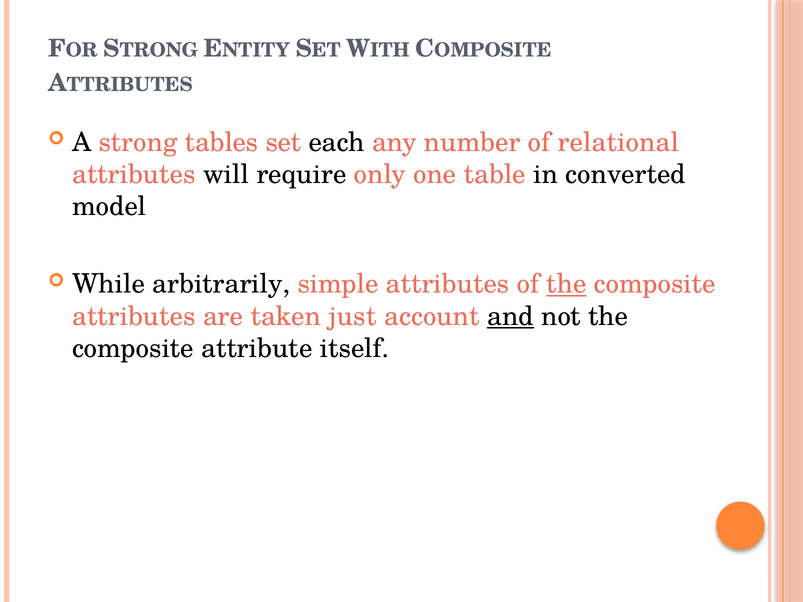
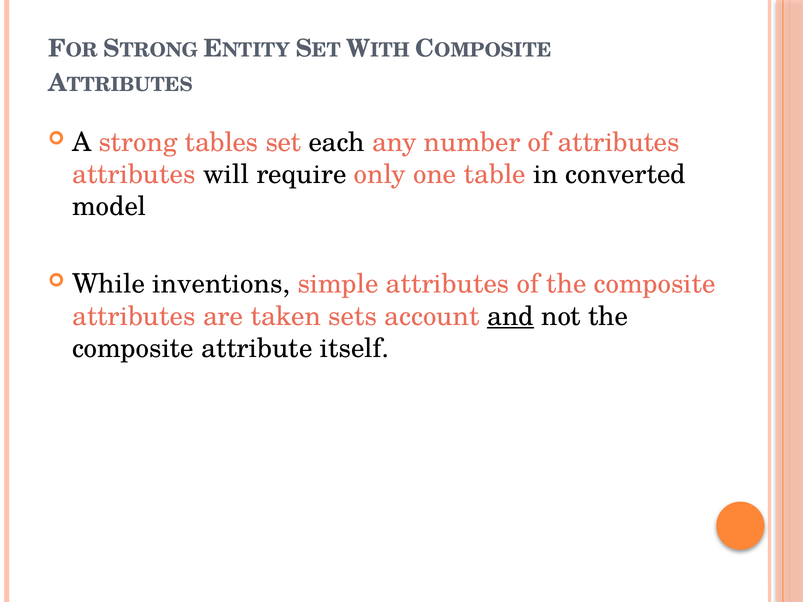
of relational: relational -> attributes (619, 142)
arbitrarily: arbitrarily -> inventions (221, 284)
the underline: present -> none (566, 284)
just: just -> sets (353, 316)
